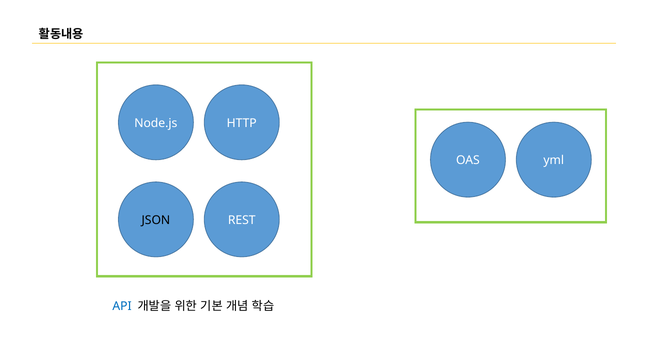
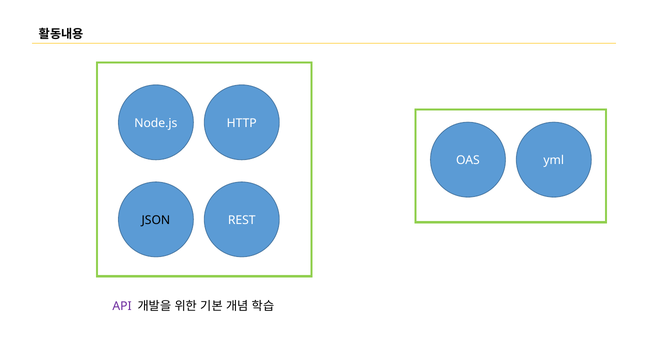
API colour: blue -> purple (122, 307)
